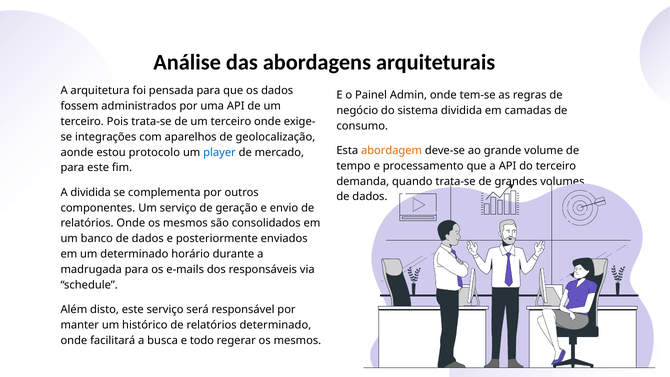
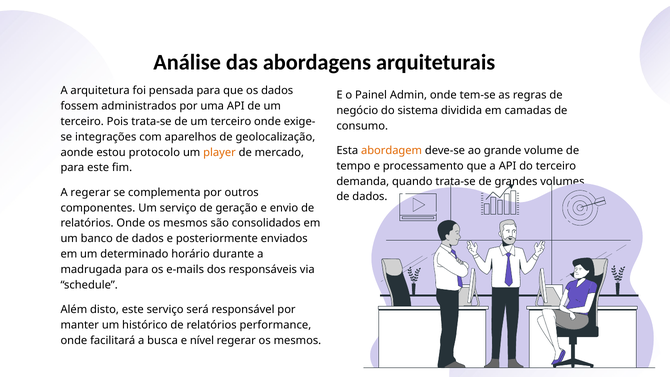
player colour: blue -> orange (220, 152)
A dividida: dividida -> regerar (91, 192)
relatórios determinado: determinado -> performance (275, 325)
todo: todo -> nível (202, 340)
